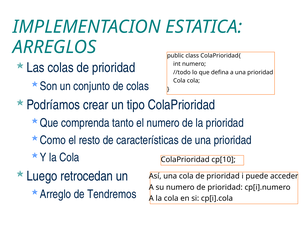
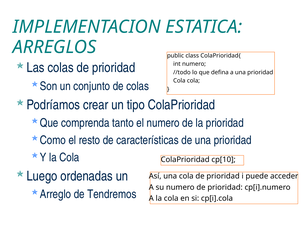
retrocedan: retrocedan -> ordenadas (87, 176)
